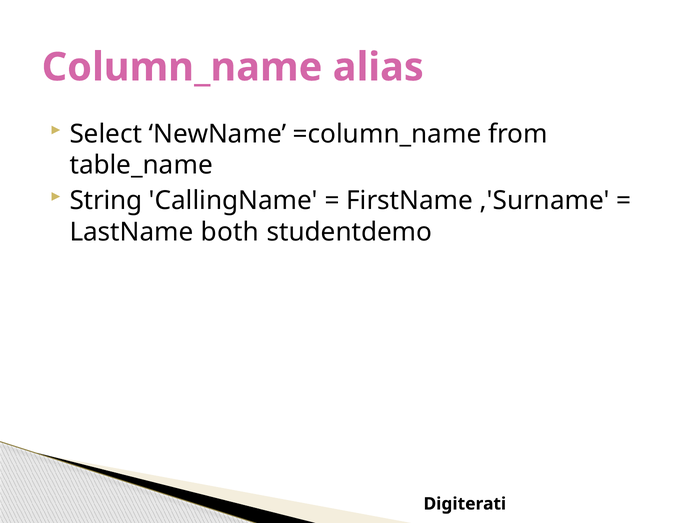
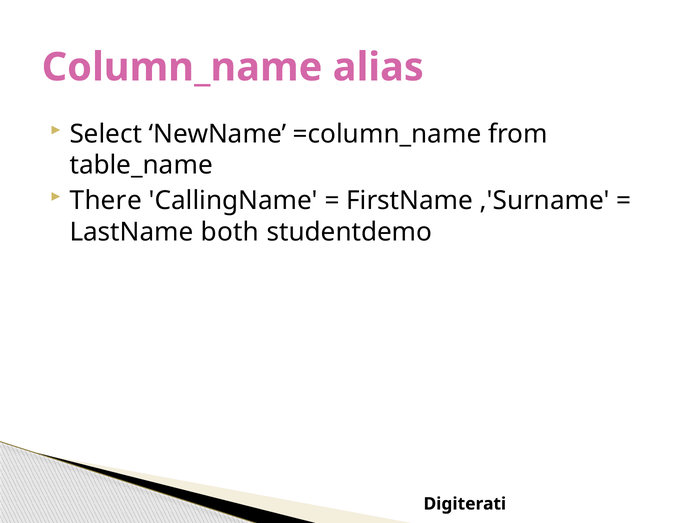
String: String -> There (106, 201)
